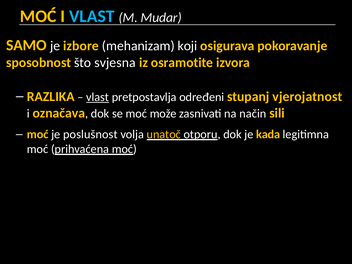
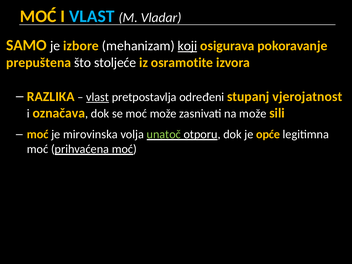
Mudar: Mudar -> Vladar (161, 18)
koji underline: none -> present (187, 46)
sposobnost: sposobnost -> prepuštena (39, 63)
svjesna: svjesna -> stoljeće (115, 63)
na način: način -> može (253, 114)
poslušnost: poslušnost -> mirovinska (90, 134)
unatoč colour: yellow -> light green (164, 134)
kada: kada -> opće (268, 134)
